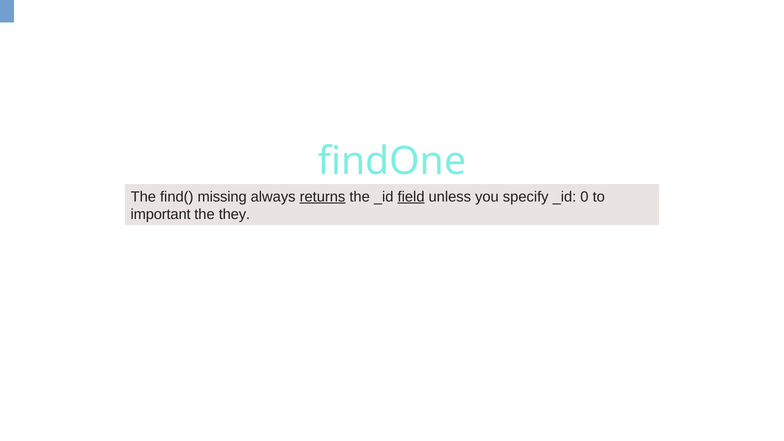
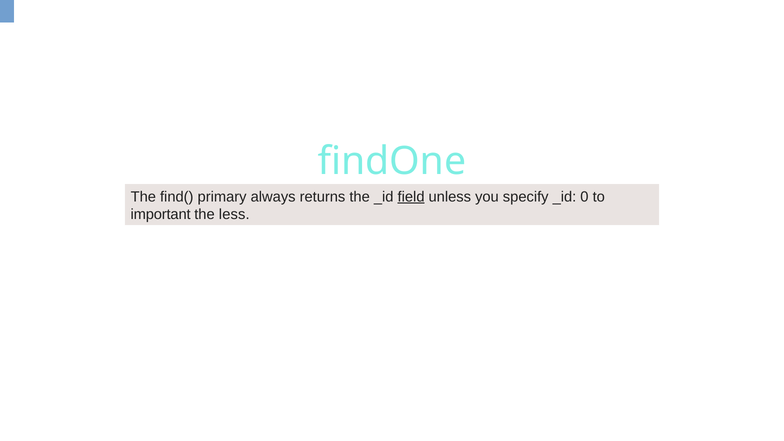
missing: missing -> primary (222, 197)
returns underline: present -> none (322, 197)
they: they -> less (234, 214)
